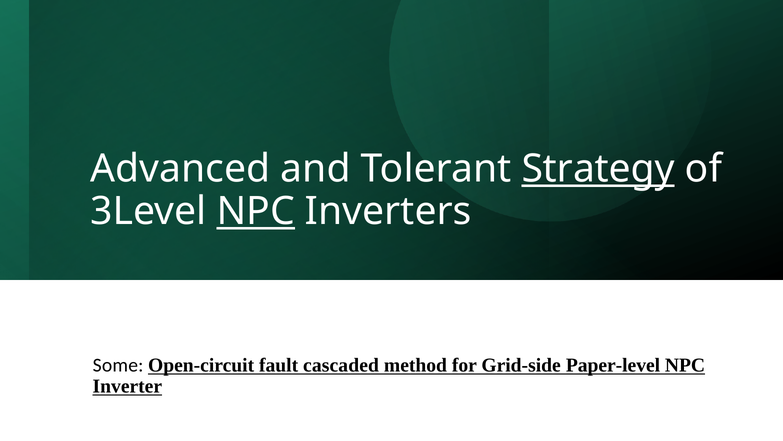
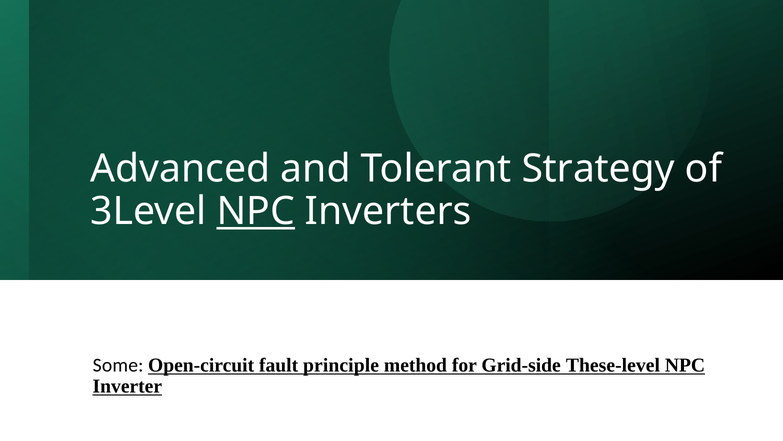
Strategy underline: present -> none (598, 169)
cascaded: cascaded -> principle (341, 365)
Paper-level: Paper-level -> These-level (613, 365)
